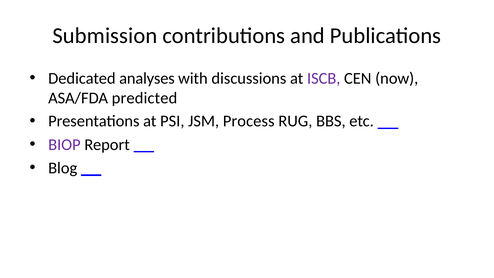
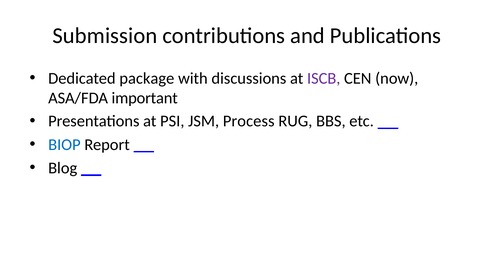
analyses: analyses -> package (147, 78)
predicted: predicted -> important (145, 98)
BIOP colour: purple -> blue (64, 145)
